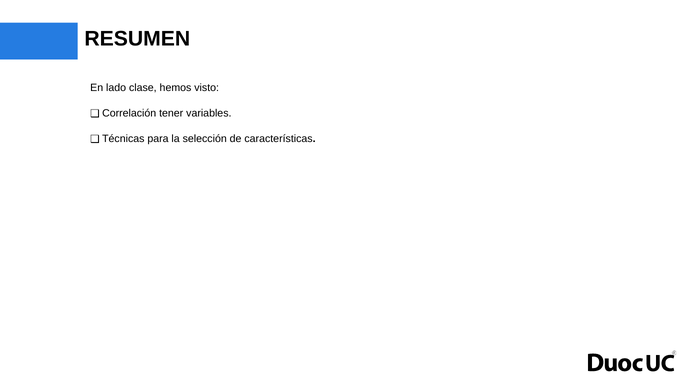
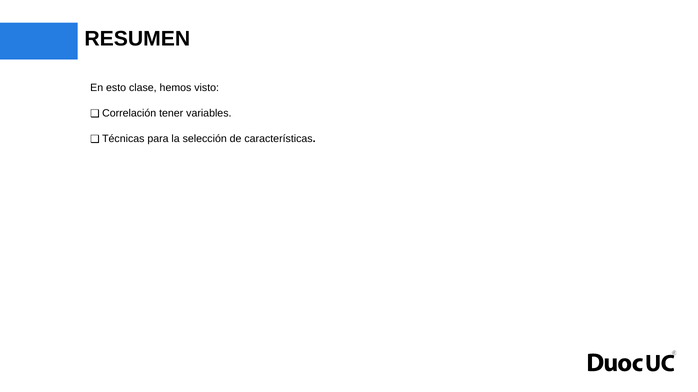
lado: lado -> esto (116, 88)
